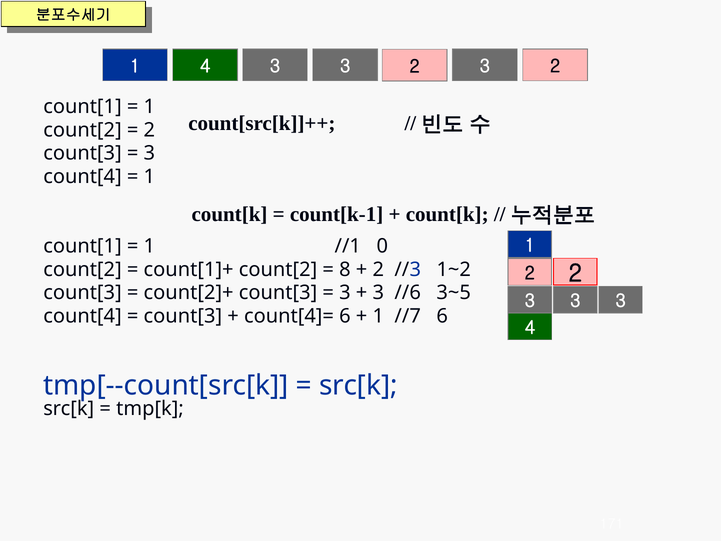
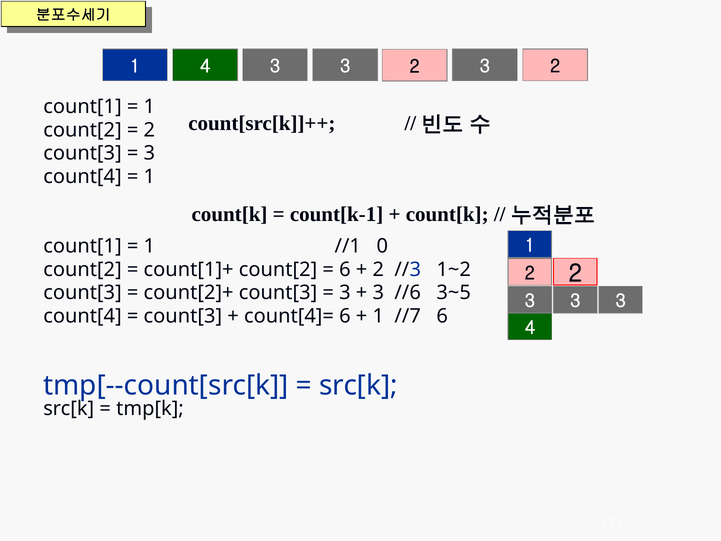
8: 8 -> 6 (345, 269)
